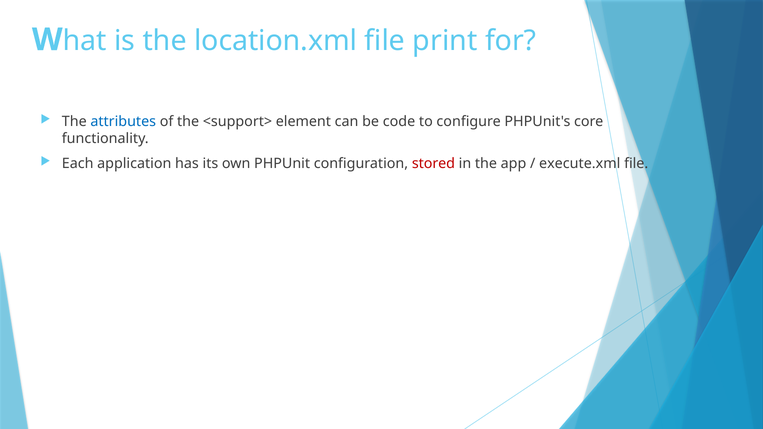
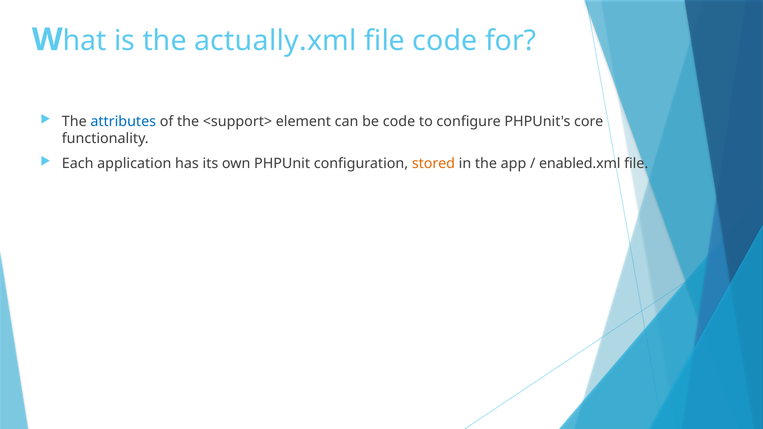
location.xml: location.xml -> actually.xml (275, 41)
file print: print -> code (445, 41)
stored colour: red -> orange (433, 164)
execute.xml: execute.xml -> enabled.xml (580, 164)
